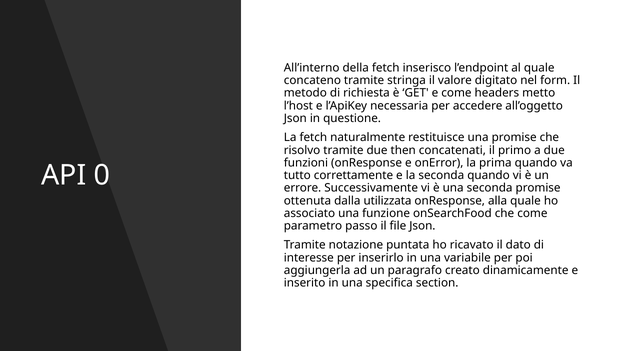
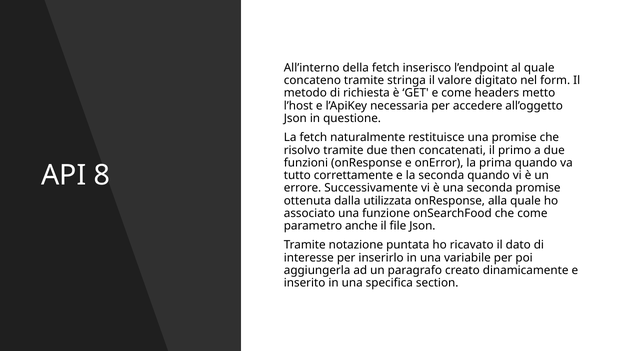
0: 0 -> 8 (102, 175)
passo: passo -> anche (361, 226)
